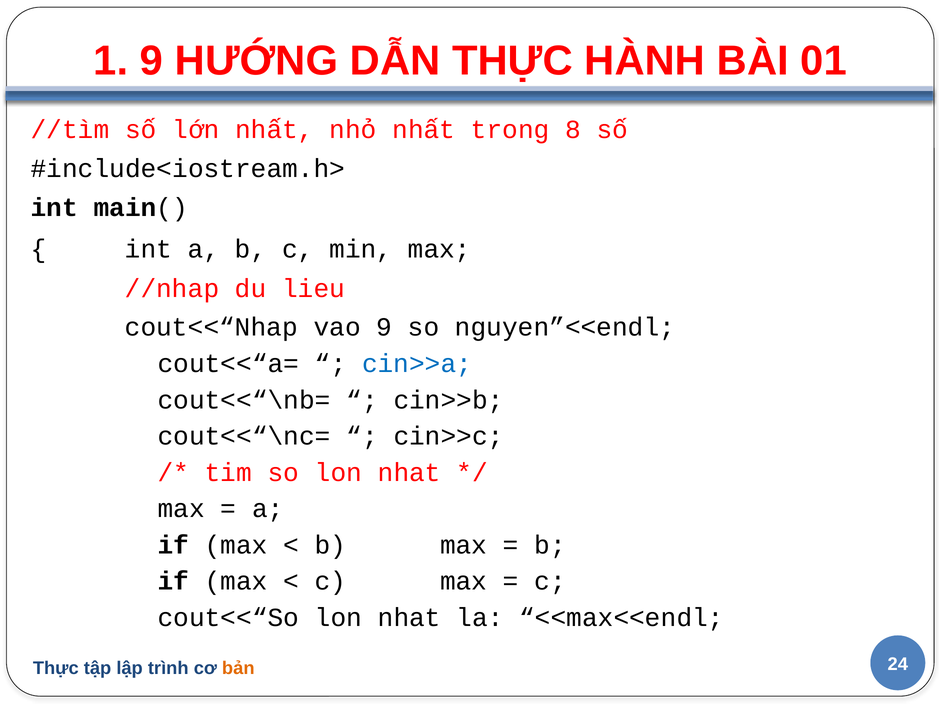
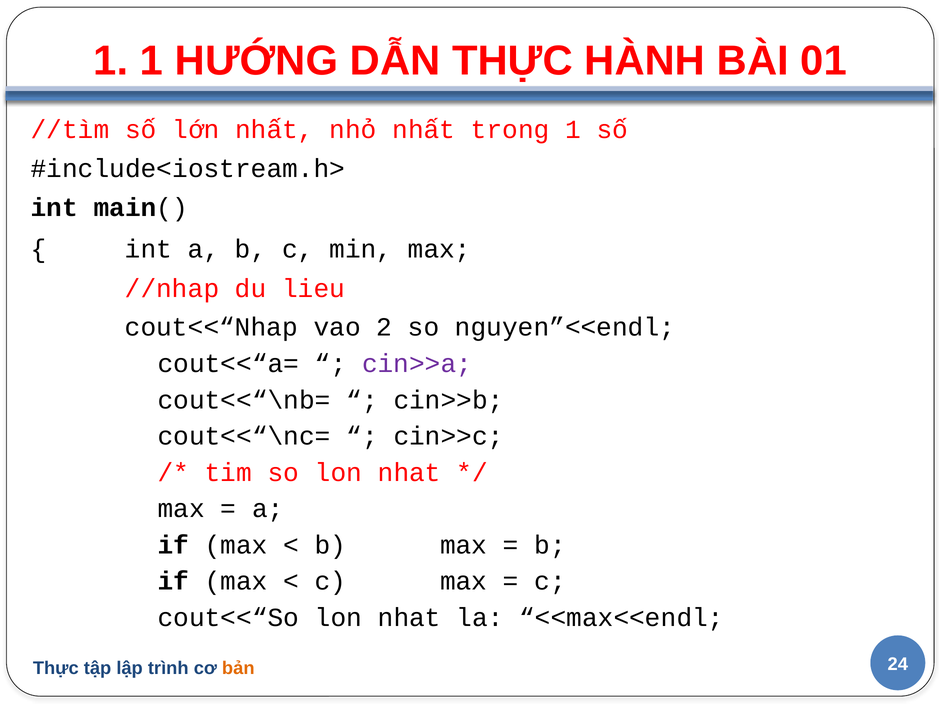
1 9: 9 -> 1 (151, 61)
trong 8: 8 -> 1 (573, 130)
vao 9: 9 -> 2 (384, 327)
cin>>a colour: blue -> purple (417, 364)
